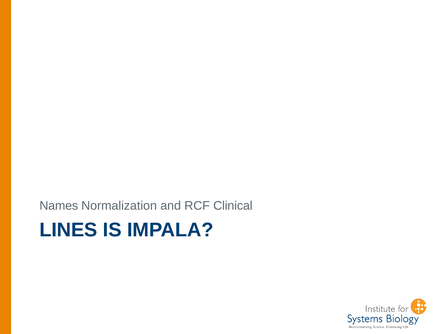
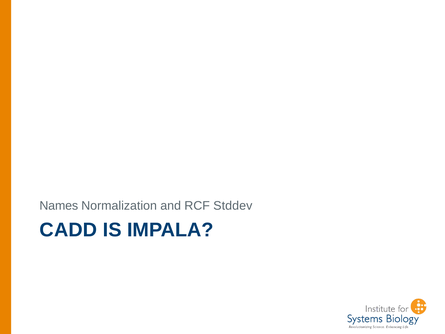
Clinical: Clinical -> Stddev (233, 206)
LINES: LINES -> CADD (68, 230)
